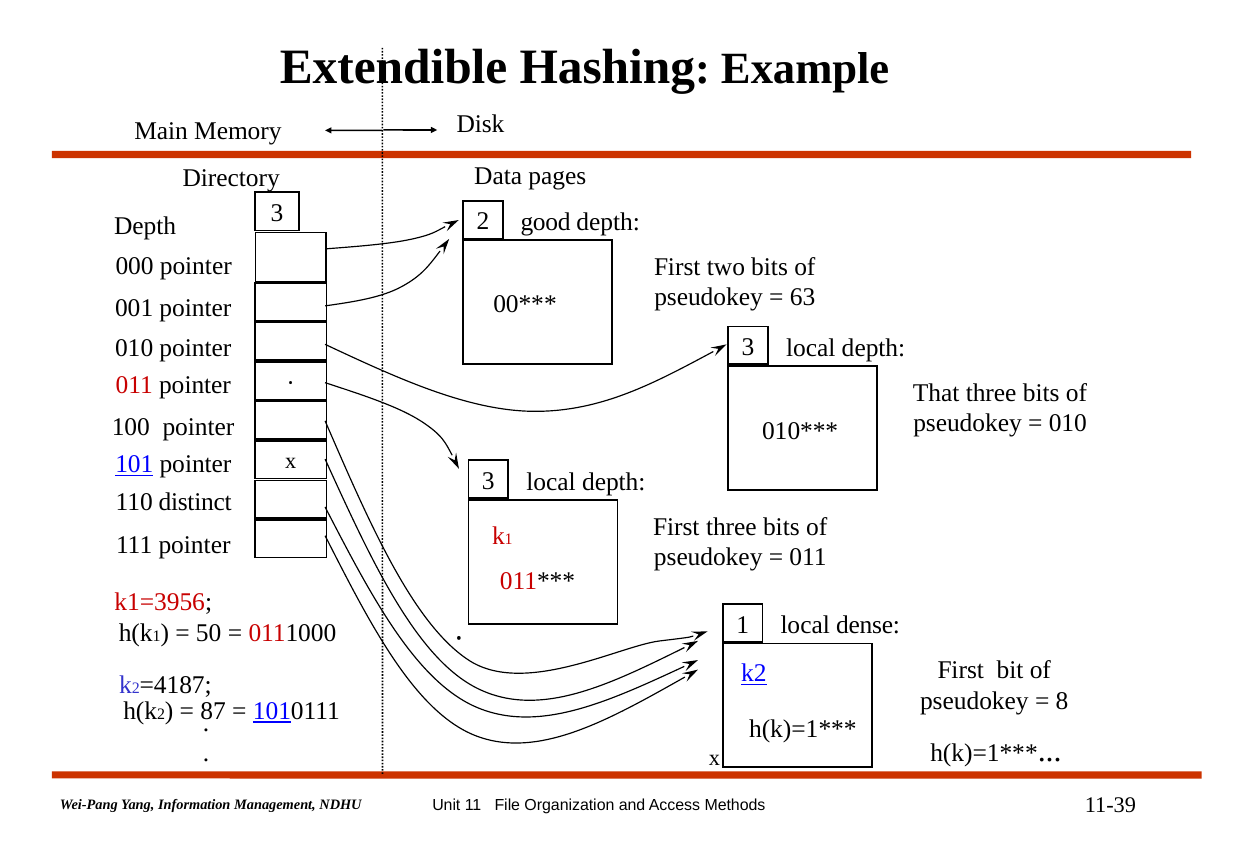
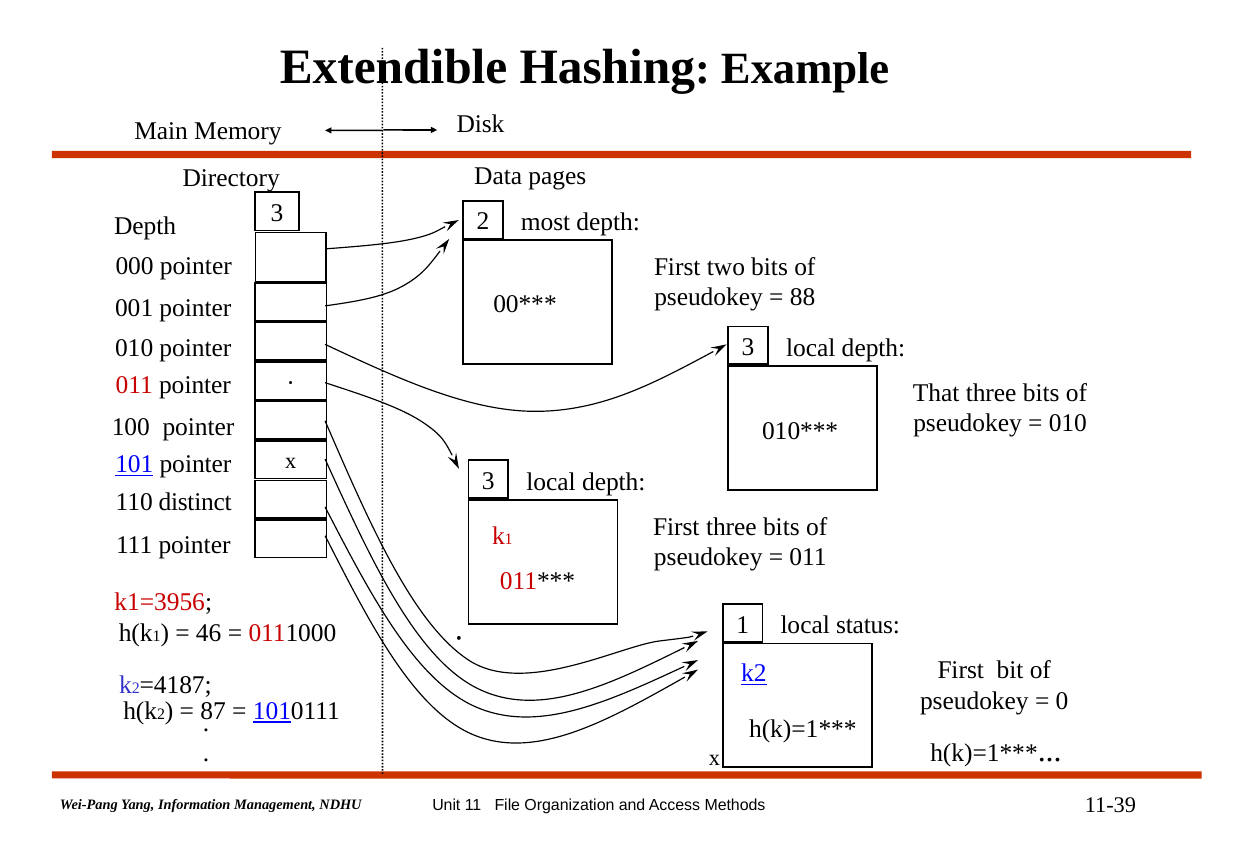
good: good -> most (545, 222)
63: 63 -> 88 (803, 297)
dense: dense -> status (868, 625)
50: 50 -> 46 (209, 633)
8: 8 -> 0 (1062, 701)
